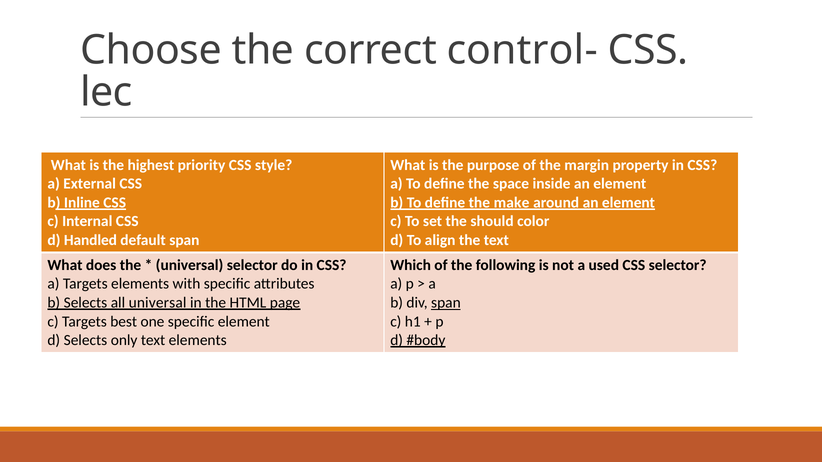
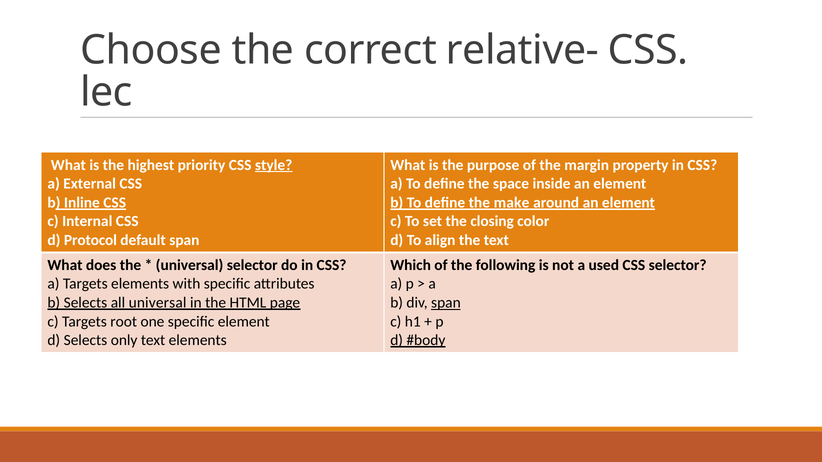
control-: control- -> relative- (522, 50)
style underline: none -> present (274, 165)
should: should -> closing (492, 221)
Handled: Handled -> Protocol (91, 240)
best: best -> root (124, 322)
